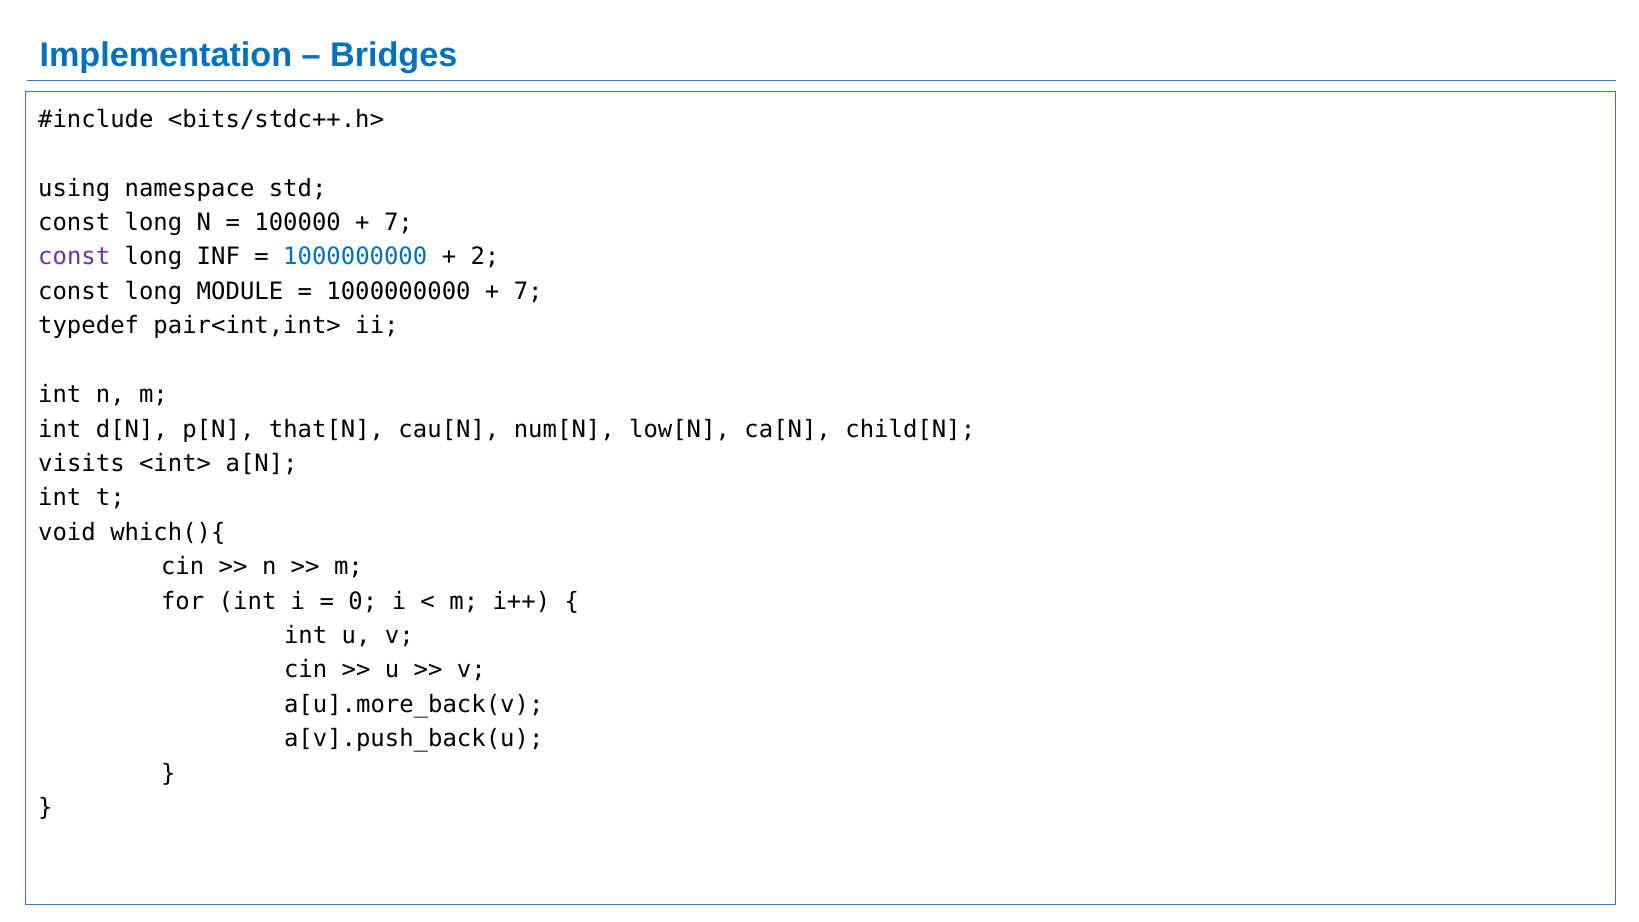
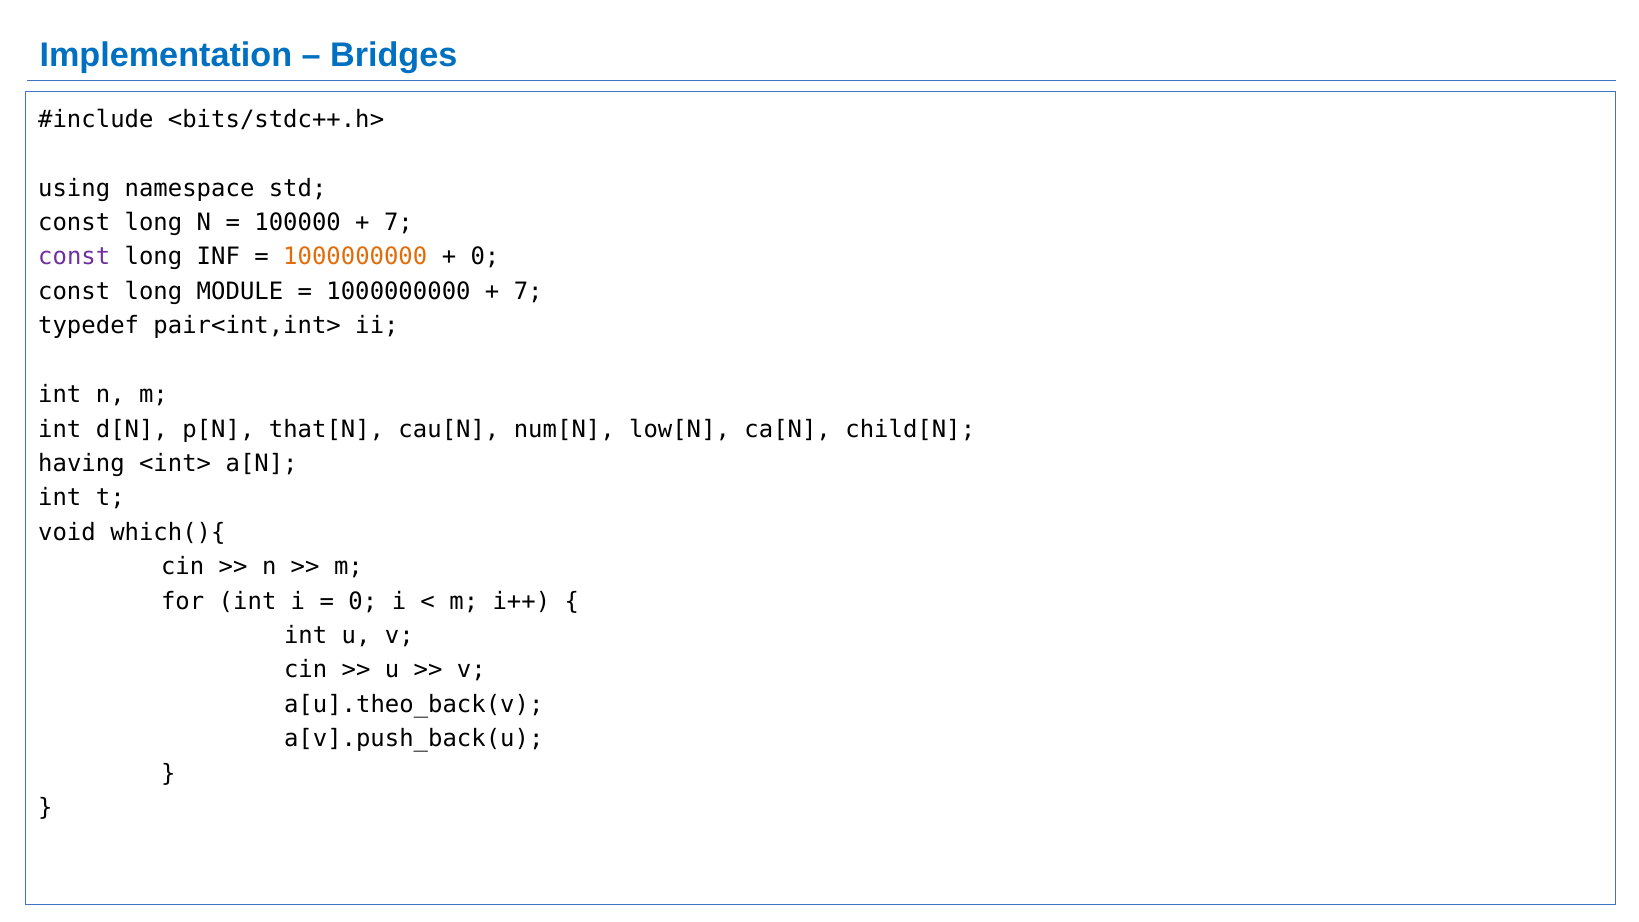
1000000000 colour: blue -> orange (355, 257)
2: 2 -> 0 (485, 257)
visits: visits -> having (81, 464)
a[u].more_back(v: a[u].more_back(v -> a[u].theo_back(v (414, 704)
